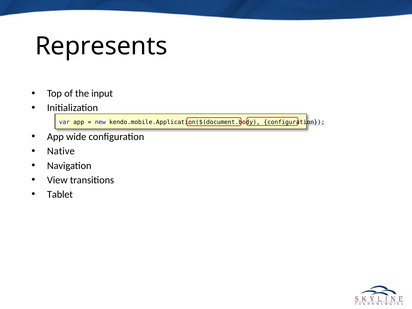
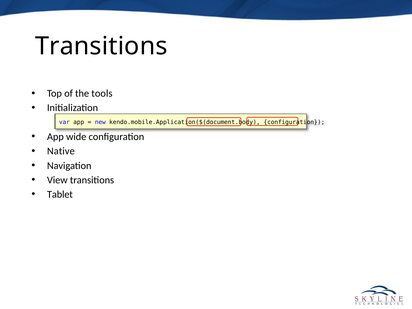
Represents: Represents -> Transitions (101, 46)
input: input -> tools (102, 94)
